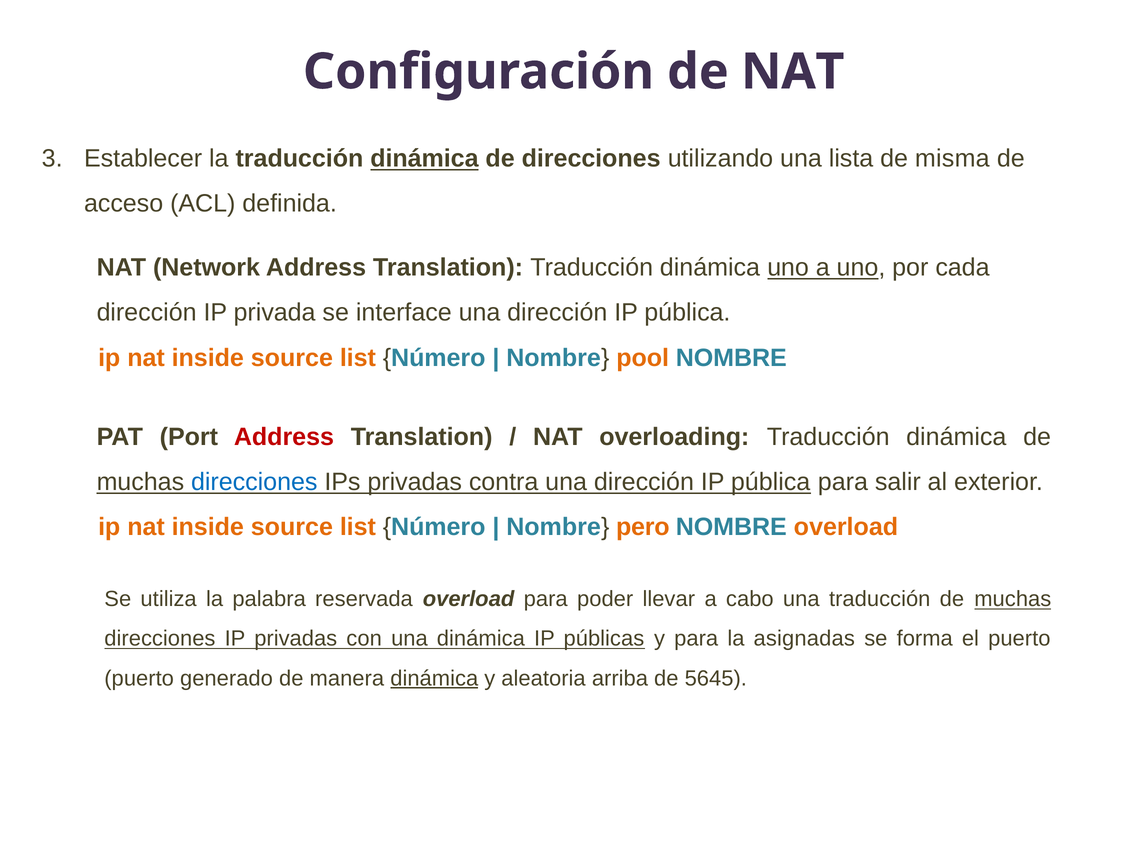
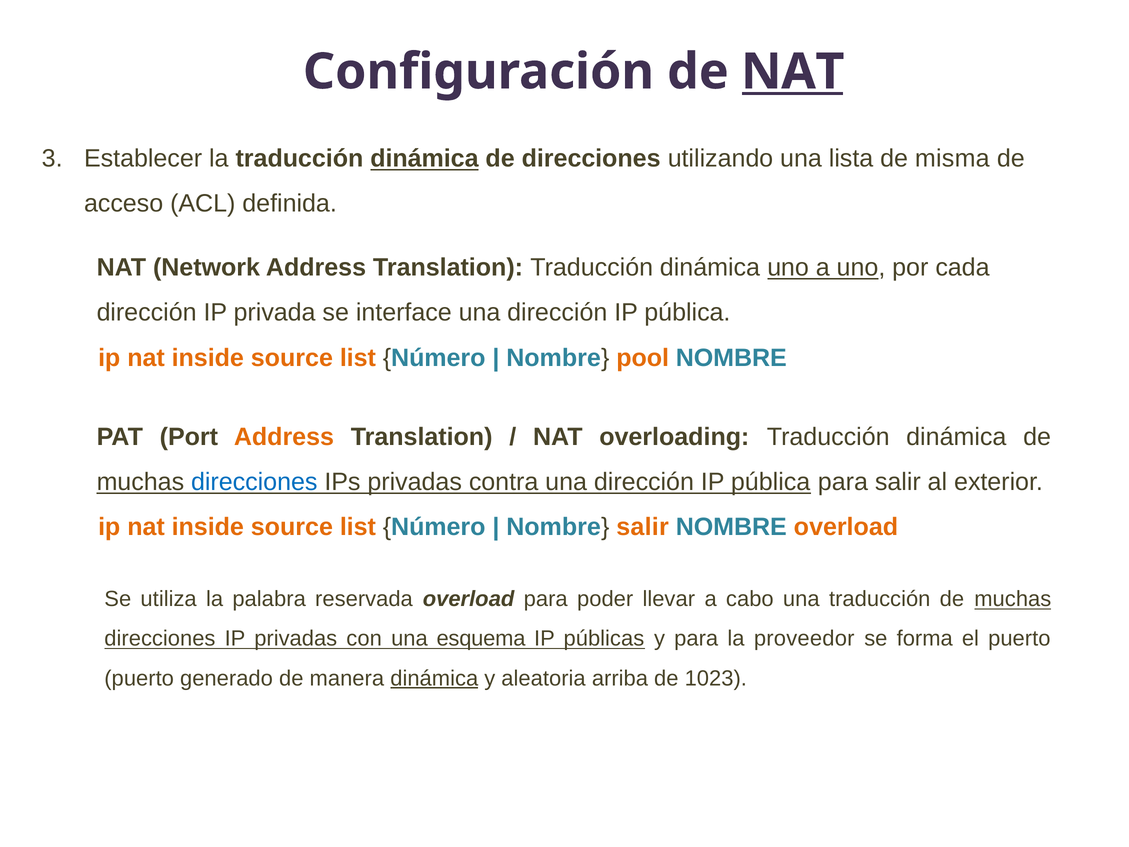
NAT underline: none -> present (793, 72)
Address colour: red -> orange (284, 437)
Nombre pero: pero -> salir (643, 527)
una dinámica: dinámica -> esquema (481, 639)
asignadas: asignadas -> proveedor (804, 639)
5645: 5645 -> 1023 (716, 678)
